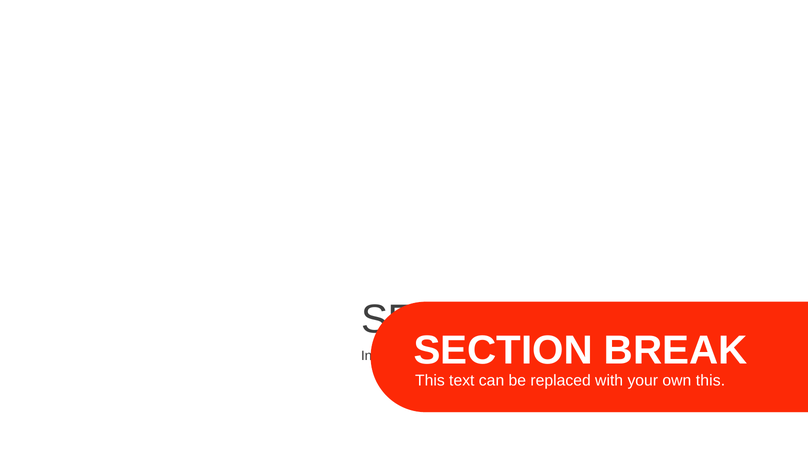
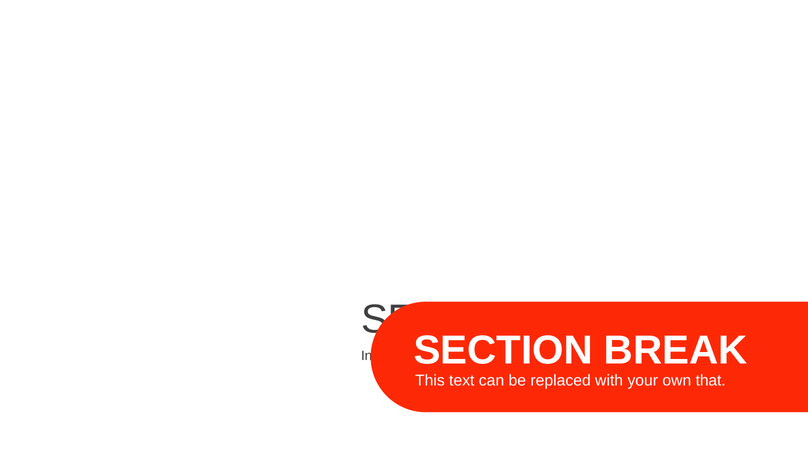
own this: this -> that (711, 380)
